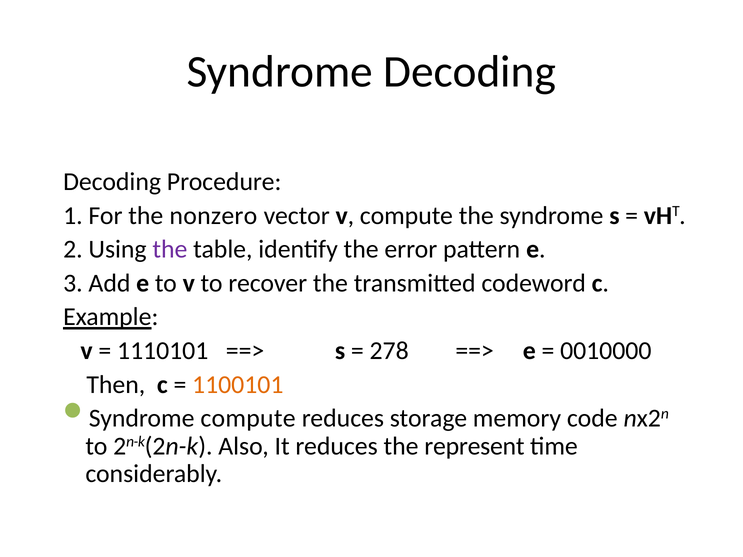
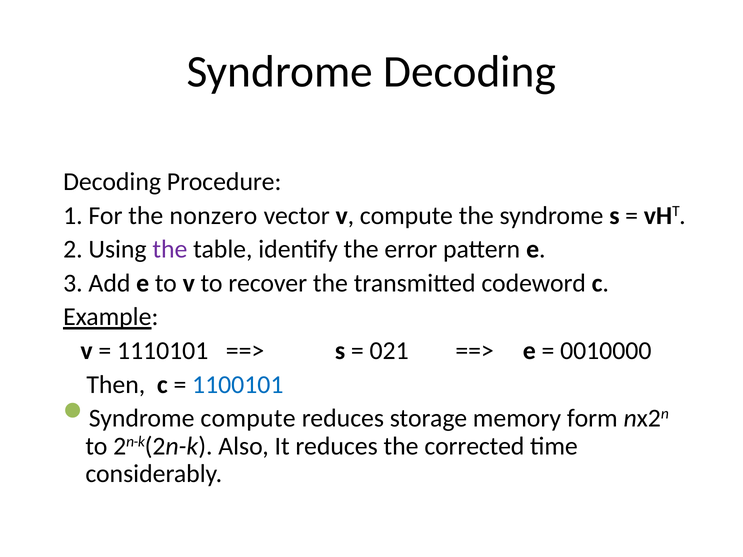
278: 278 -> 021 (389, 351)
1100101 colour: orange -> blue (238, 385)
code: code -> form (592, 418)
represent: represent -> corrected (474, 446)
